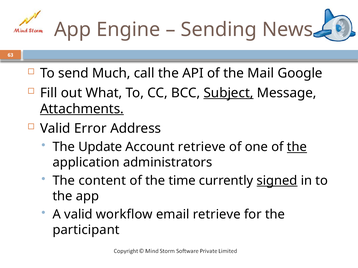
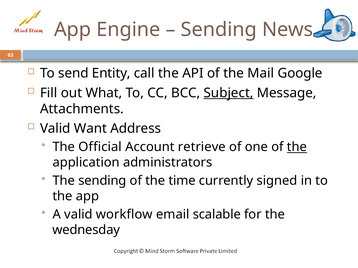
Much: Much -> Entity (111, 73)
Attachments underline: present -> none (82, 109)
Error: Error -> Want (90, 129)
Update: Update -> Official (100, 147)
The content: content -> sending (102, 181)
signed underline: present -> none (277, 181)
email retrieve: retrieve -> scalable (217, 215)
participant: participant -> wednesday (86, 230)
